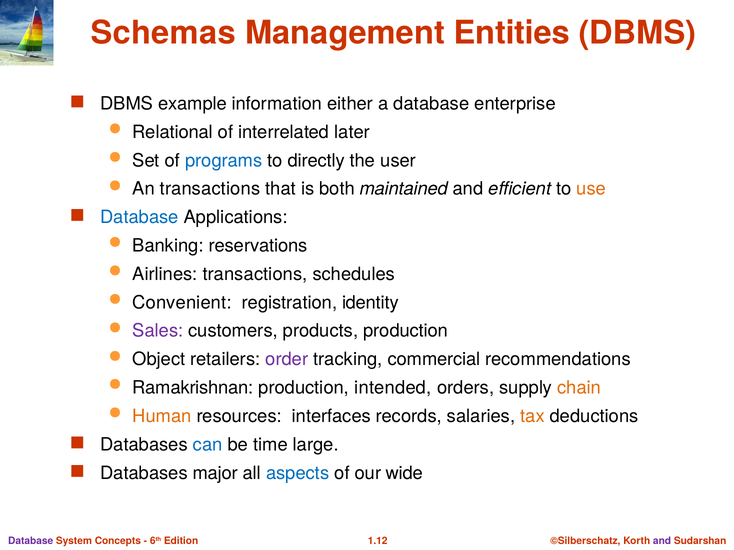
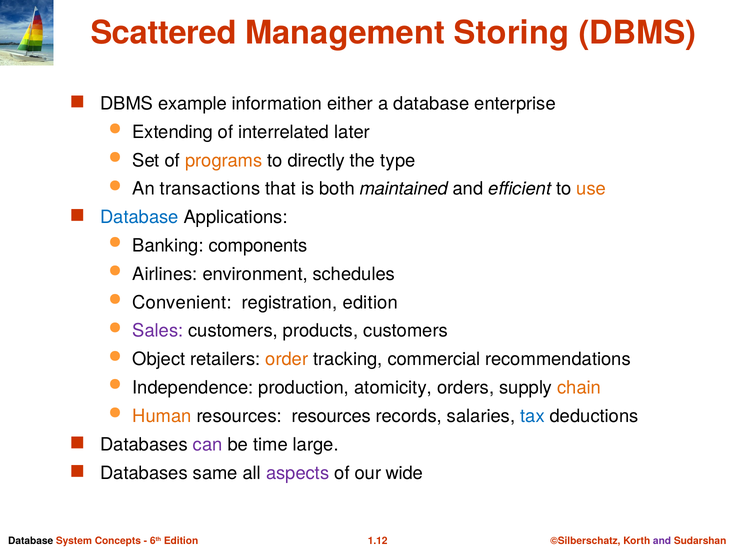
Schemas: Schemas -> Scattered (164, 33)
Entities: Entities -> Storing (512, 33)
Relational: Relational -> Extending (173, 132)
programs colour: blue -> orange (224, 161)
user: user -> type (398, 161)
reservations: reservations -> components (258, 246)
Airlines transactions: transactions -> environment (255, 274)
registration identity: identity -> edition (370, 303)
products production: production -> customers (406, 331)
order colour: purple -> orange (287, 360)
Ramakrishnan: Ramakrishnan -> Independence (193, 388)
intended: intended -> atomicity (393, 388)
resources interfaces: interfaces -> resources (331, 417)
tax colour: orange -> blue (533, 417)
can colour: blue -> purple (208, 445)
major: major -> same (215, 473)
aspects colour: blue -> purple (298, 473)
Database colour: purple -> black (31, 541)
